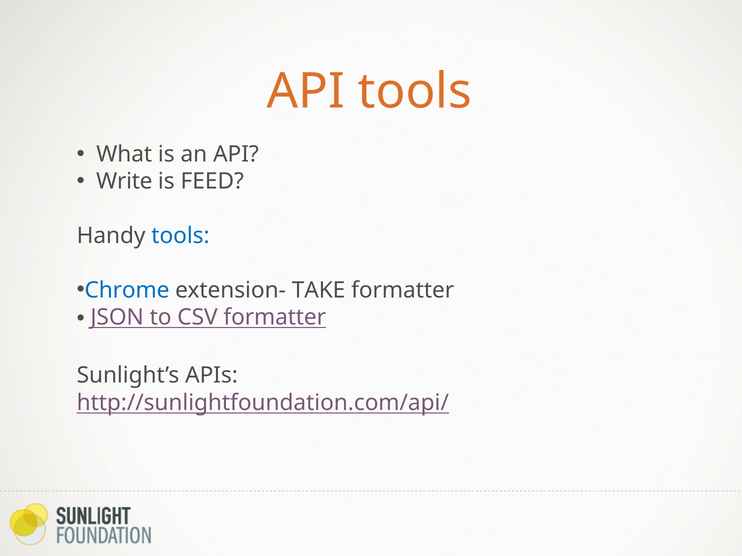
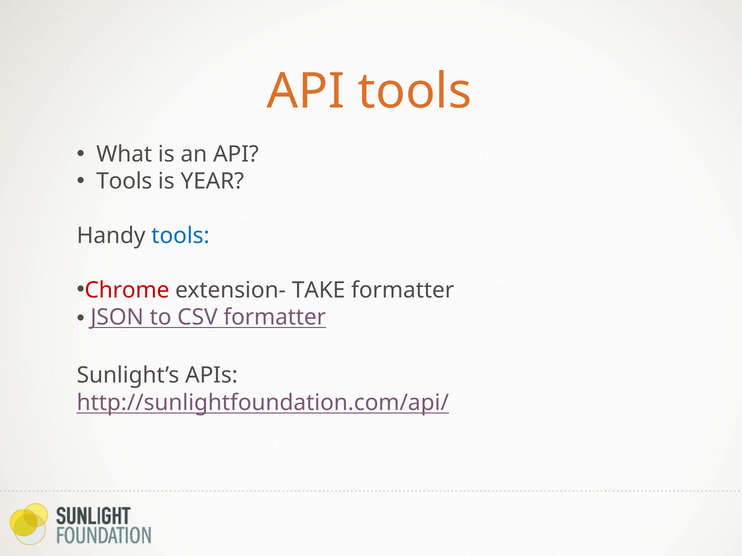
Write: Write -> Tools (124, 182)
FEED: FEED -> YEAR (212, 182)
Chrome colour: blue -> red (127, 290)
